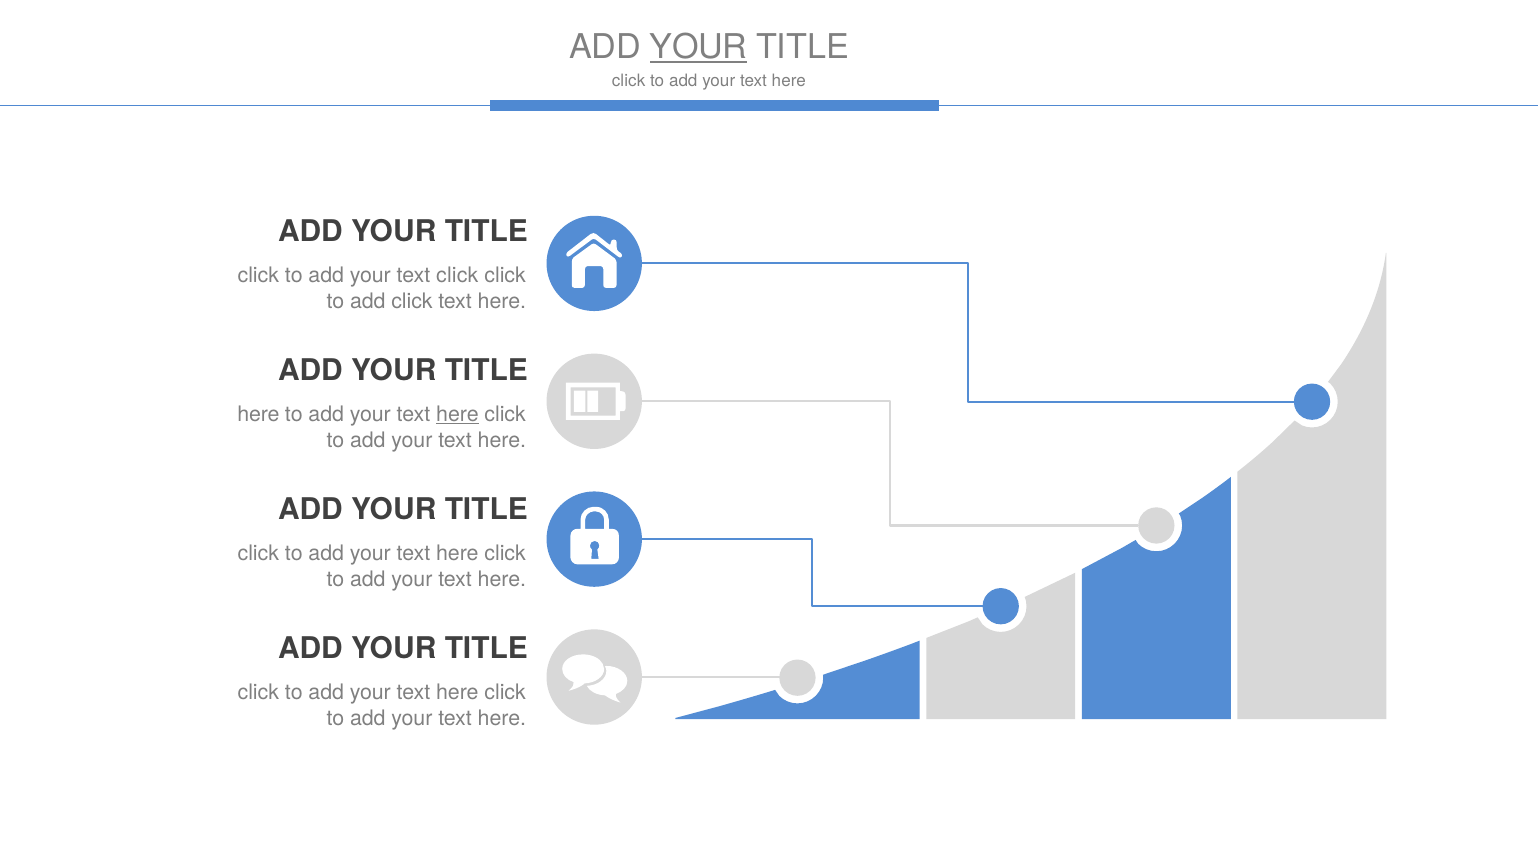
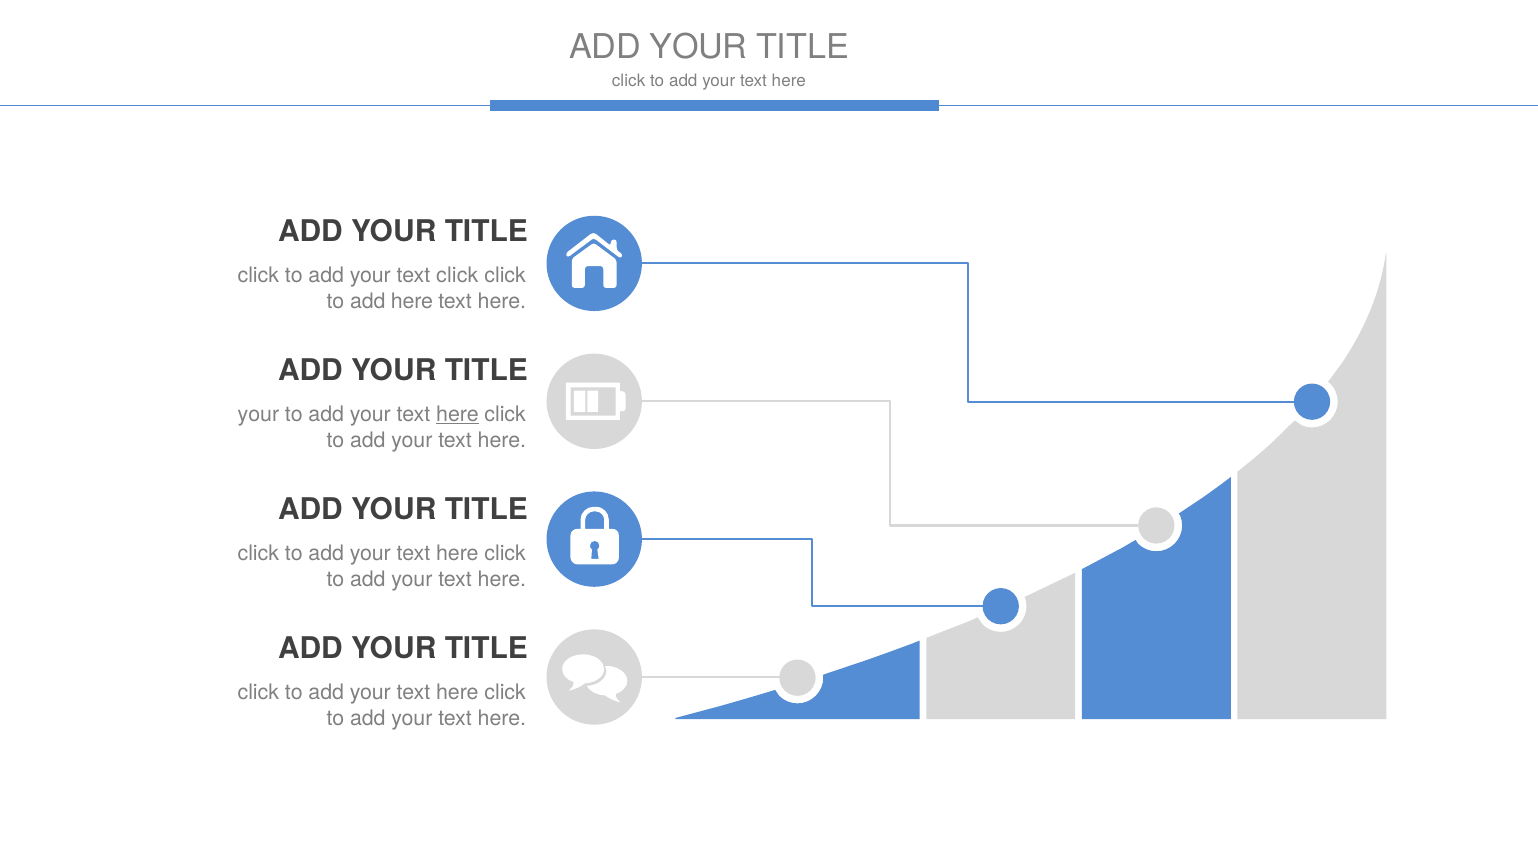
YOUR underline: present -> none (699, 48)
add click: click -> here (412, 301)
here: here -> your (258, 415)
